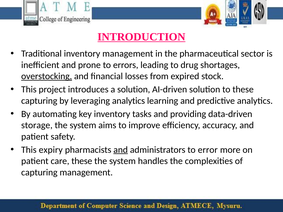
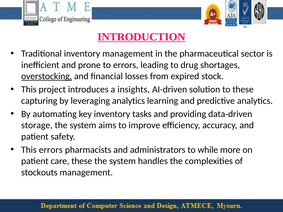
a solution: solution -> insights (134, 90)
This expiry: expiry -> errors (51, 150)
and underline: present -> none (121, 150)
error: error -> while (208, 150)
capturing: capturing -> stockouts (39, 173)
